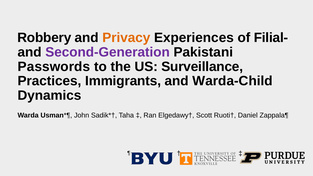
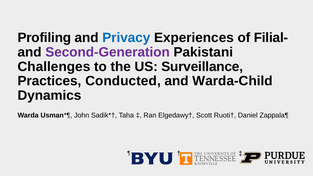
Robbery: Robbery -> Profiling (44, 38)
Privacy colour: orange -> blue (126, 38)
Passwords: Passwords -> Challenges (54, 67)
Immigrants: Immigrants -> Conducted (123, 81)
